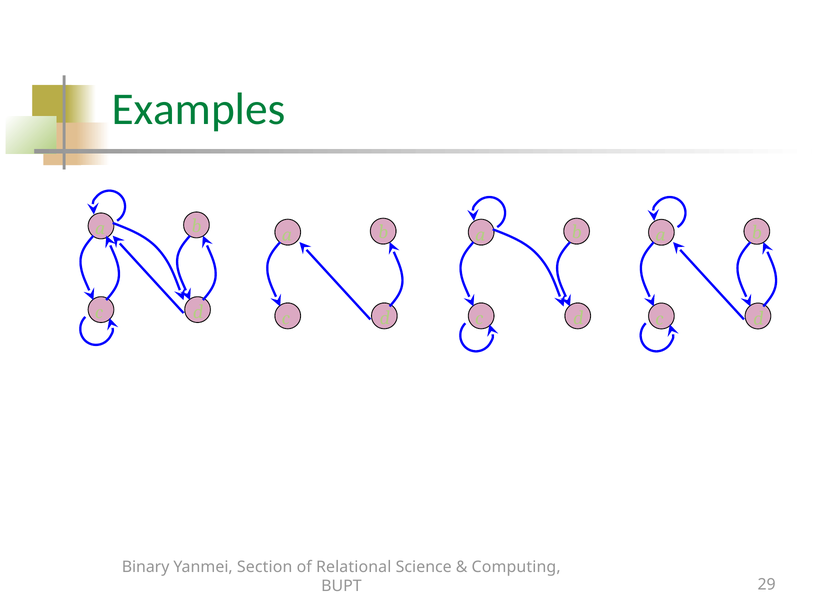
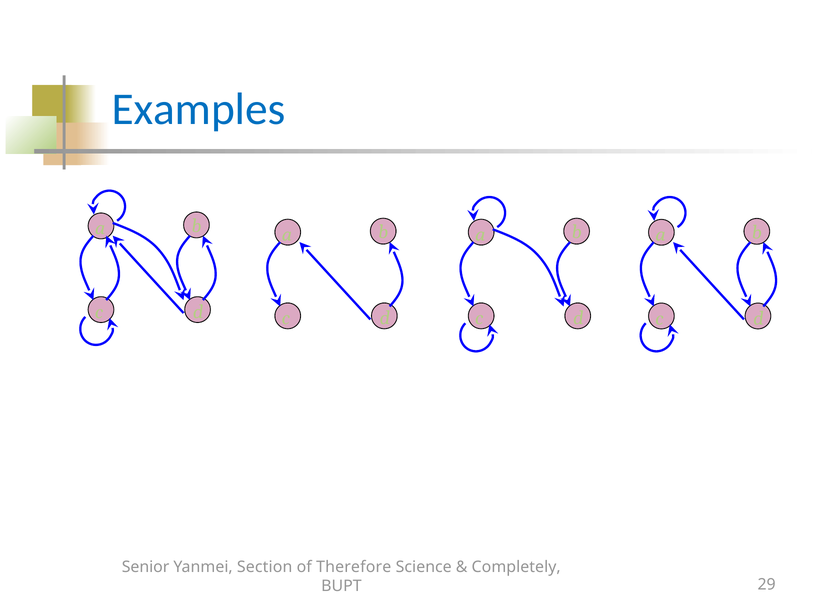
Examples colour: green -> blue (199, 110)
Binary: Binary -> Senior (146, 567)
Relational: Relational -> Therefore (354, 567)
Computing: Computing -> Completely (516, 567)
